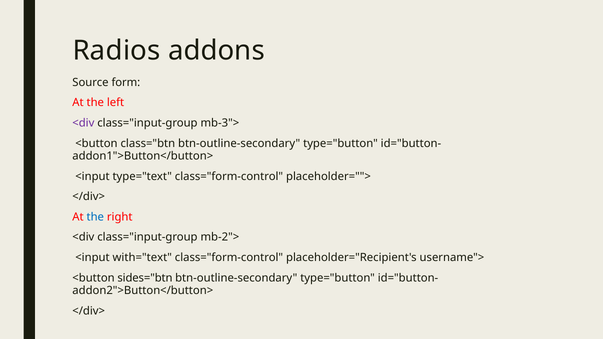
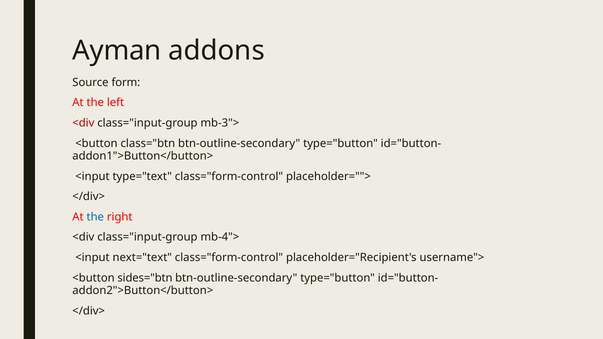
Radios: Radios -> Ayman (117, 51)
<div colour: purple -> red (83, 123)
mb-2">: mb-2"> -> mb-4"> (220, 237)
with="text: with="text -> next="text (142, 258)
